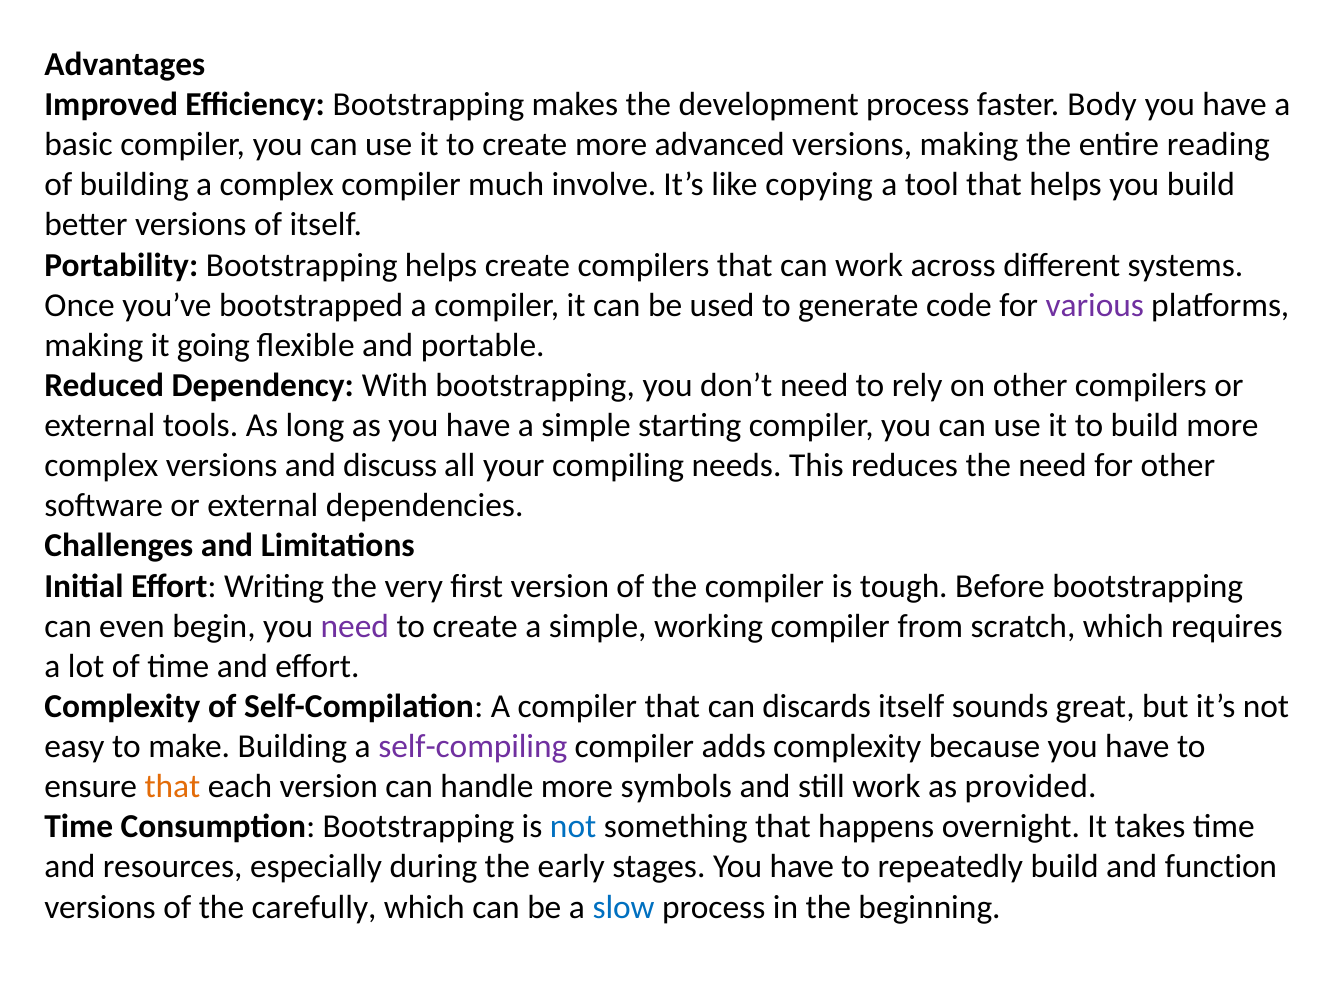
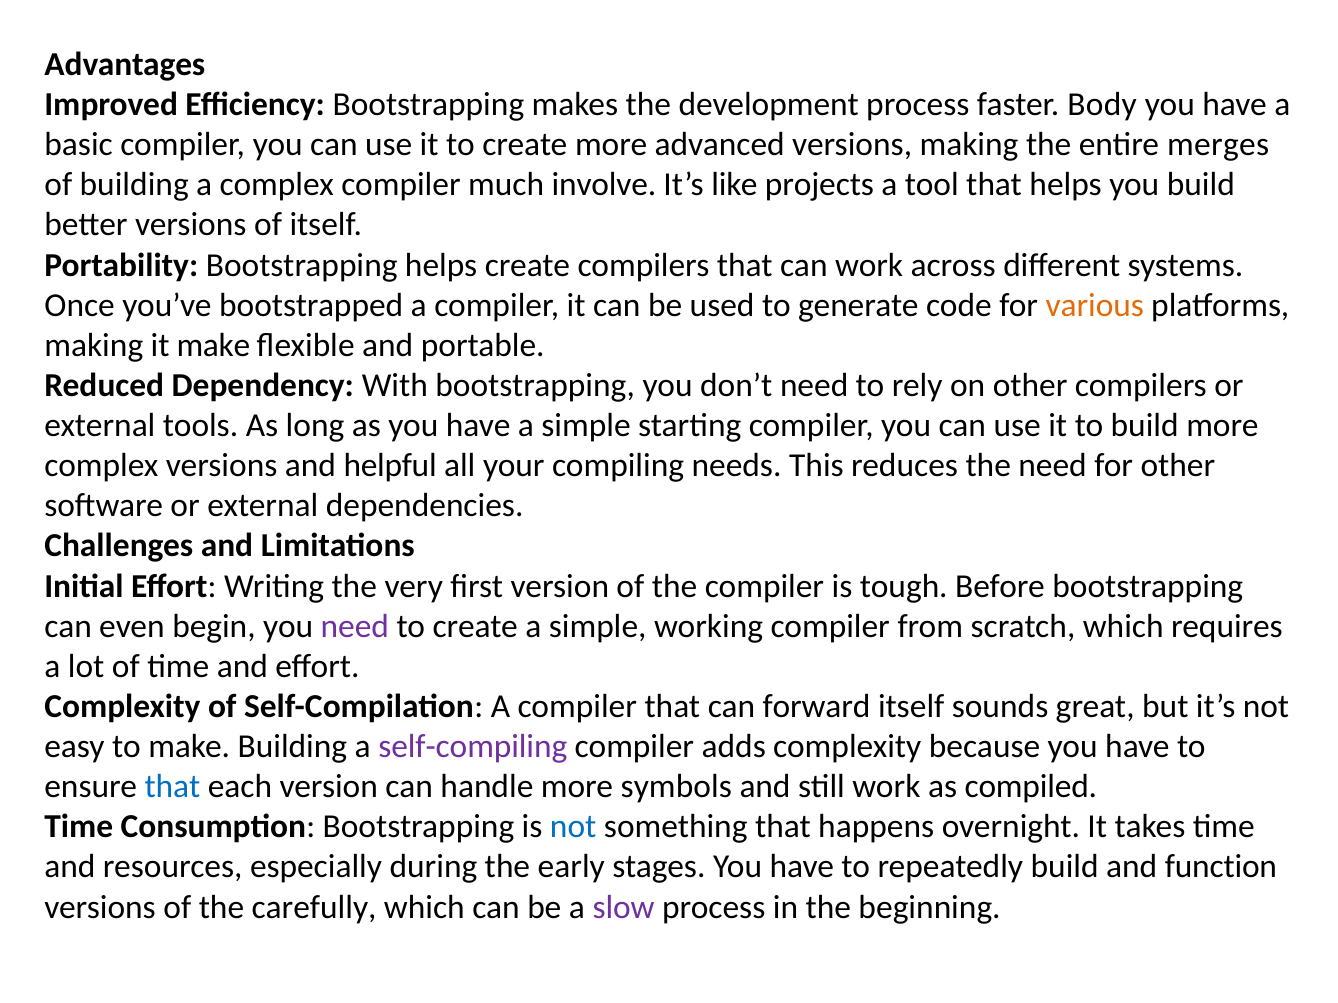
reading: reading -> merges (1218, 145)
copying: copying -> projects (819, 185)
various colour: purple -> orange (1095, 305)
it going: going -> make (213, 345)
discuss: discuss -> helpful (390, 466)
discards: discards -> forward (817, 707)
that colour: orange -> blue (172, 787)
provided: provided -> compiled (1031, 787)
slow colour: blue -> purple (624, 907)
